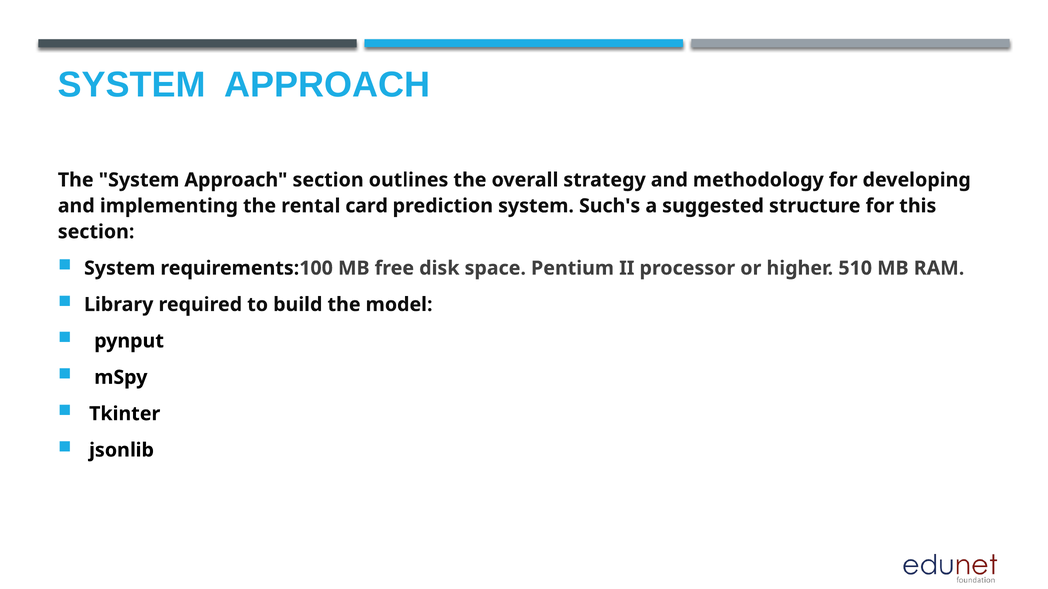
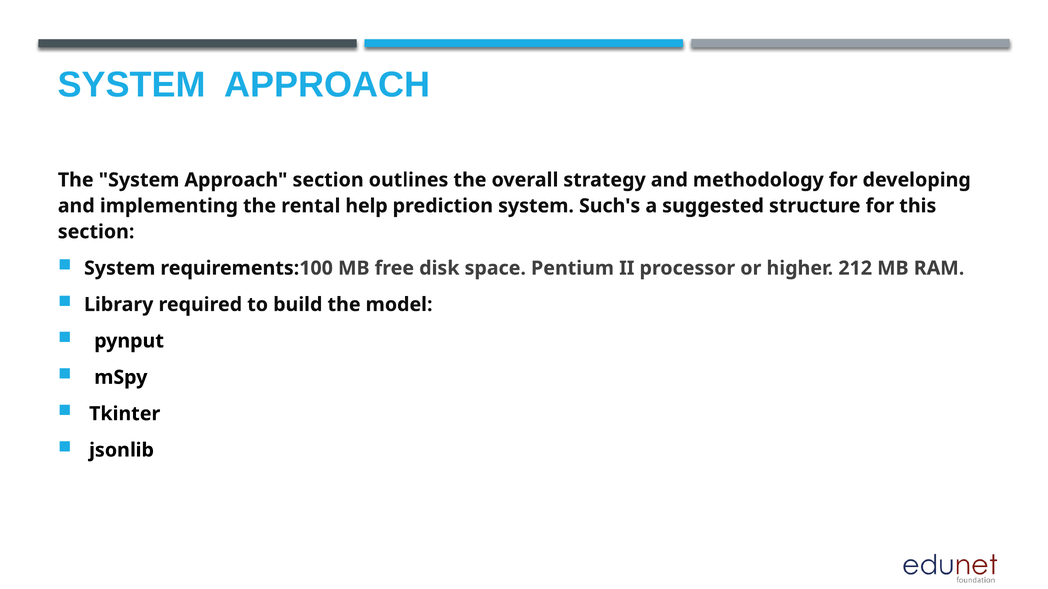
card: card -> help (367, 206)
510: 510 -> 212 (855, 268)
